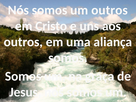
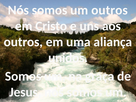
somos: somos -> unidos (68, 58)
